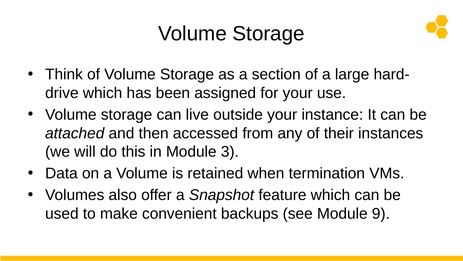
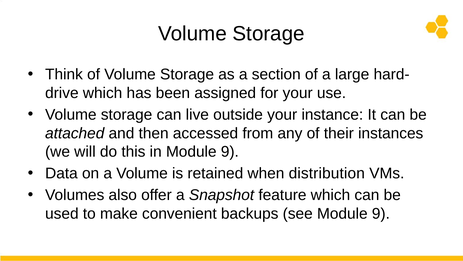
in Module 3: 3 -> 9 (230, 152)
termination: termination -> distribution (327, 173)
